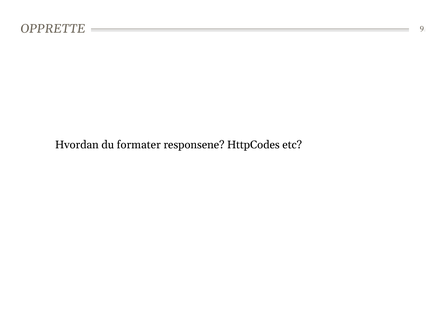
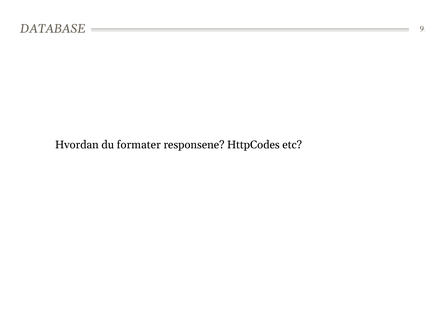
OPPRETTE: OPPRETTE -> DATABASE (53, 29)
